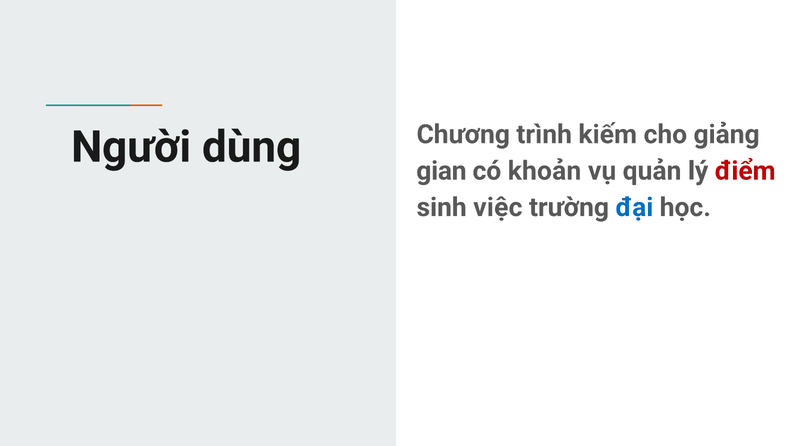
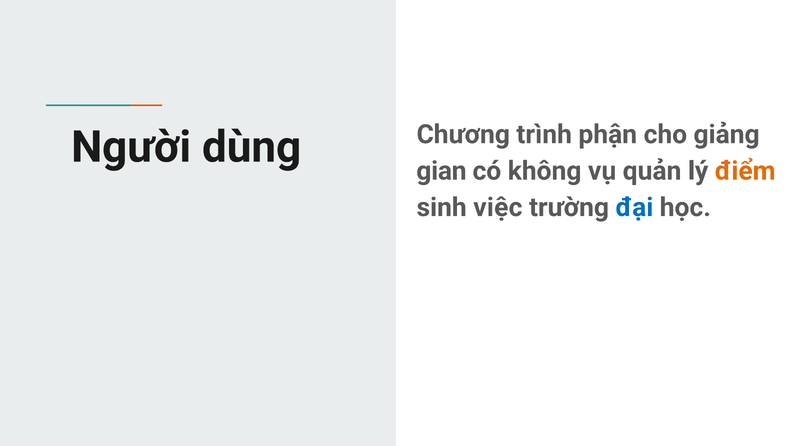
kiếm: kiếm -> phận (608, 134)
khoản: khoản -> không (545, 171)
điểm colour: red -> orange (745, 171)
